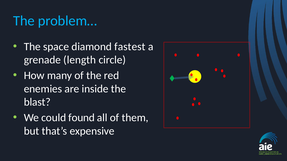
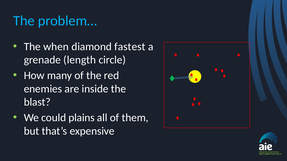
space: space -> when (56, 47)
found: found -> plains (82, 118)
